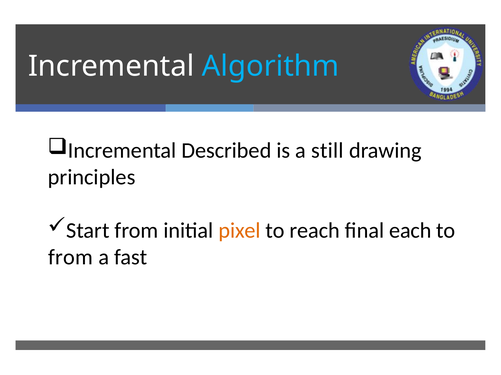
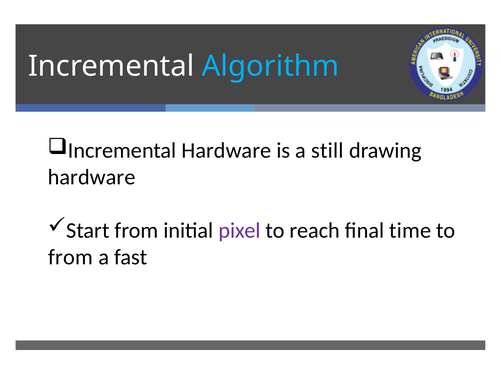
Incremental Described: Described -> Hardware (226, 151)
principles: principles -> hardware (92, 178)
pixel colour: orange -> purple (240, 231)
each: each -> time (410, 231)
